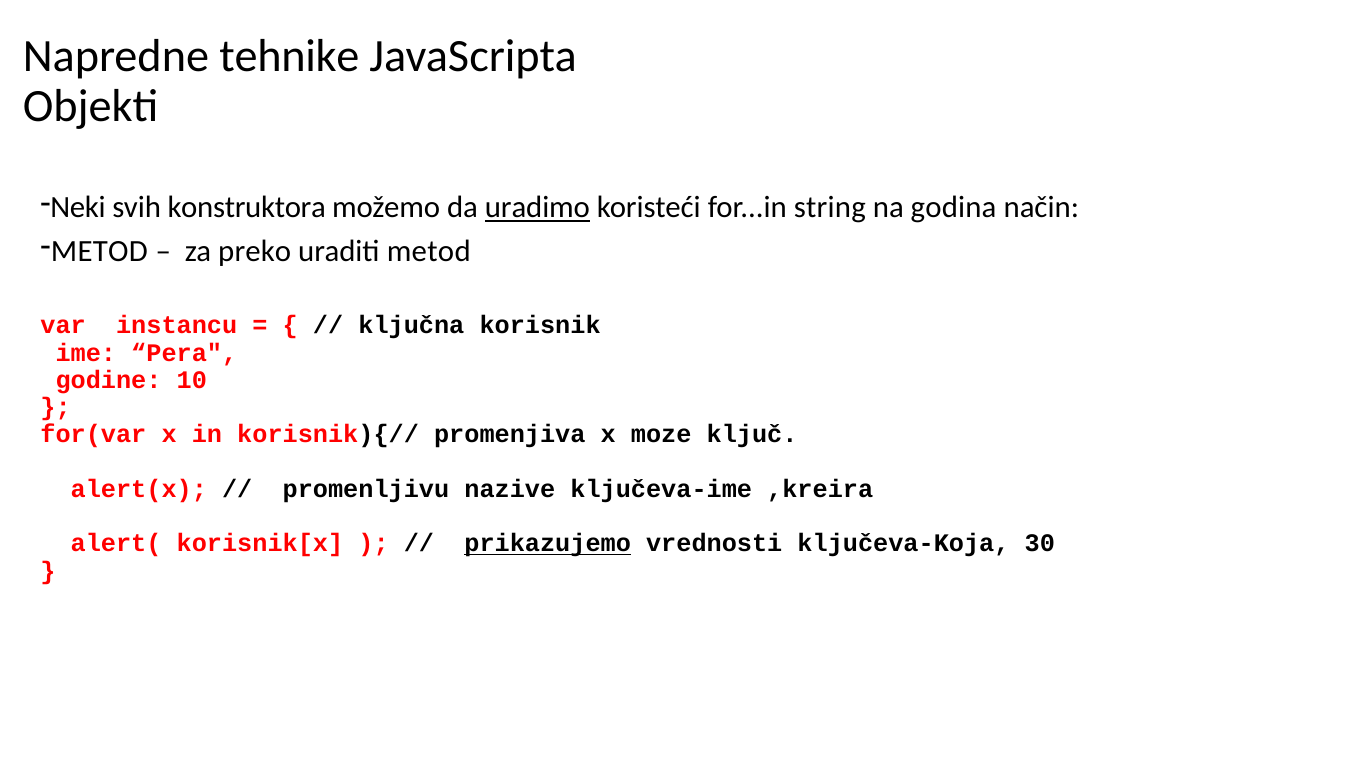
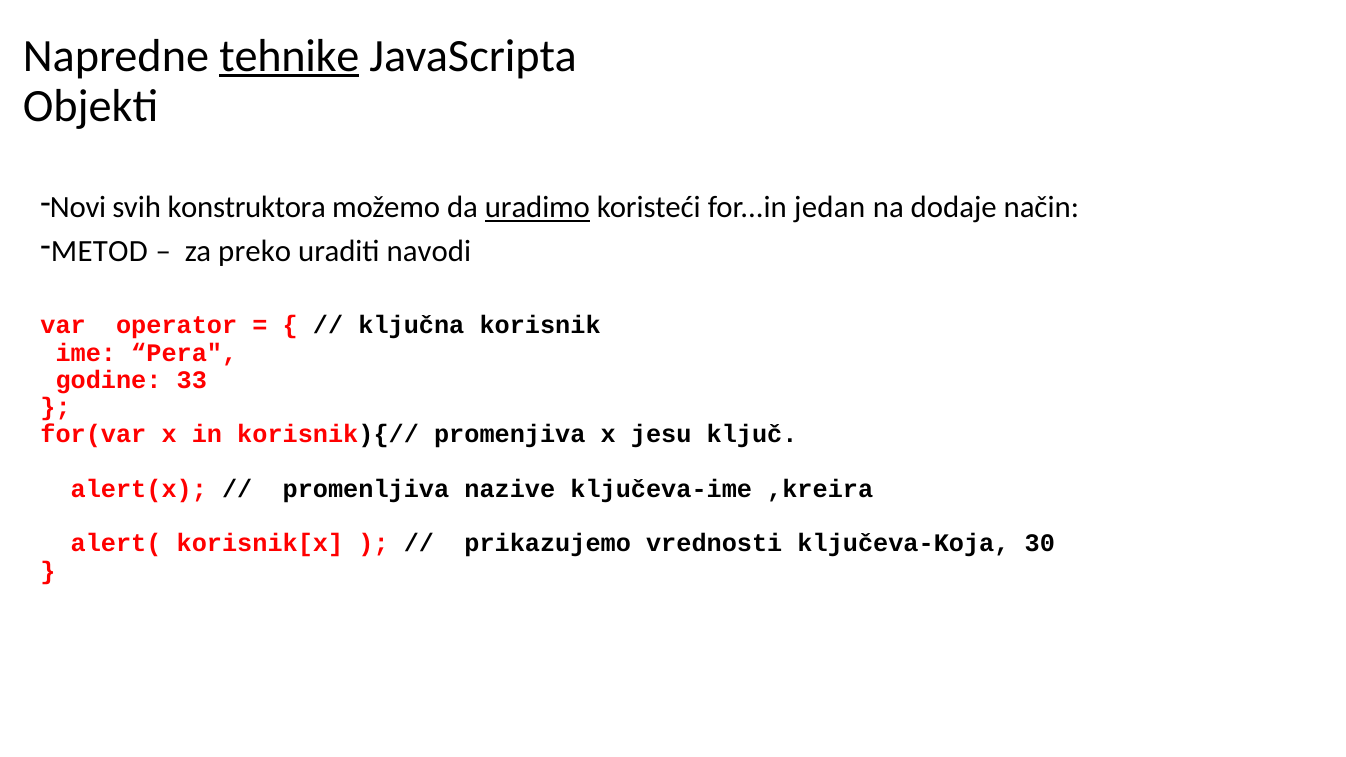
tehnike underline: none -> present (289, 56)
Neki: Neki -> Novi (78, 208)
string: string -> jedan (830, 208)
godina: godina -> dodaje (954, 208)
uraditi metod: metod -> navodi (429, 251)
instancu: instancu -> operator (177, 325)
10: 10 -> 33 (192, 380)
moze: moze -> jesu (661, 435)
promenljivu: promenljivu -> promenljiva (366, 489)
prikazujemo underline: present -> none (548, 544)
